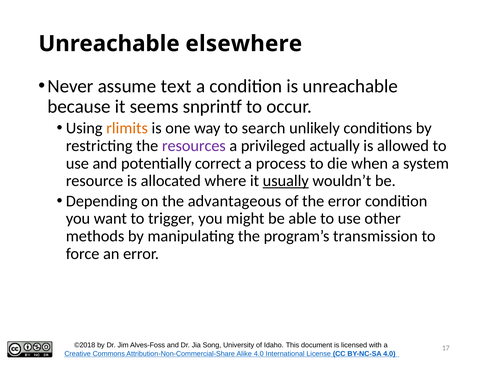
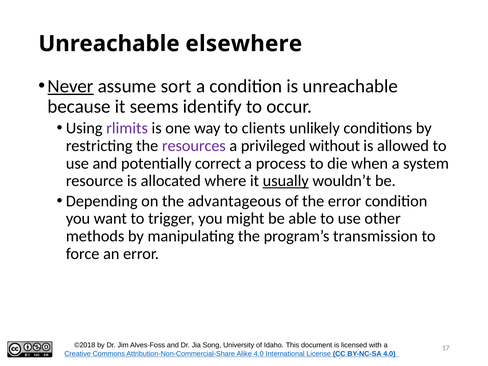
Never underline: none -> present (71, 86)
text: text -> sort (176, 86)
snprintf: snprintf -> identify (212, 107)
rlimits colour: orange -> purple (127, 128)
search: search -> clients (264, 128)
actually: actually -> without (335, 146)
